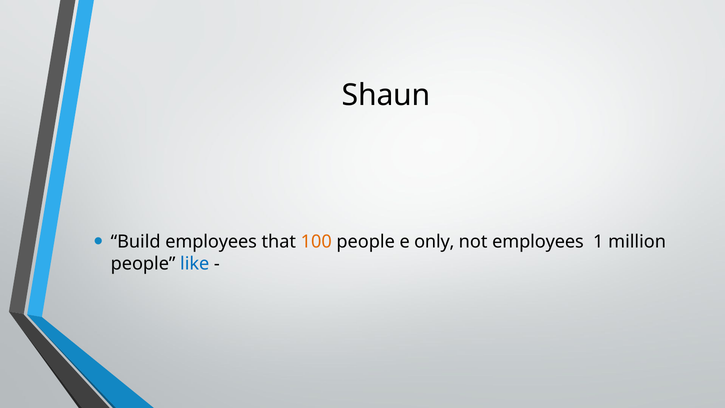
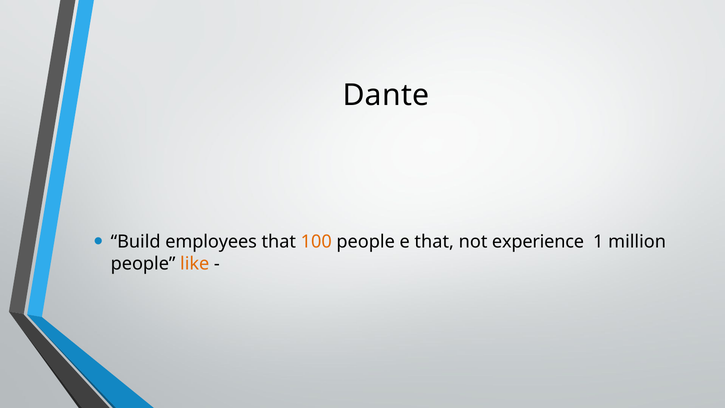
Shaun: Shaun -> Dante (386, 95)
e only: only -> that (434, 242)
not employees: employees -> experience (538, 242)
like colour: blue -> orange (195, 264)
